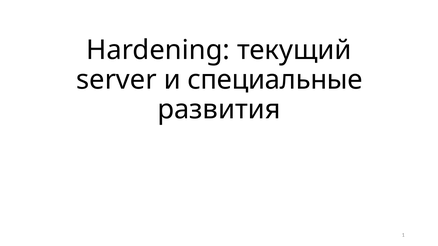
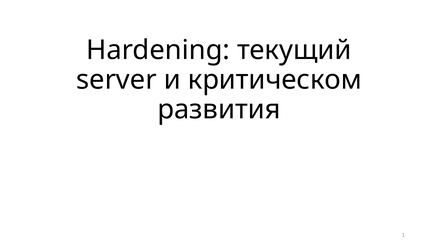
специальные: специальные -> критическом (275, 80)
